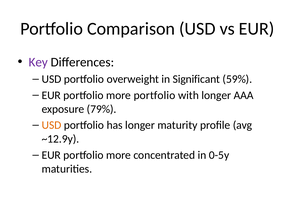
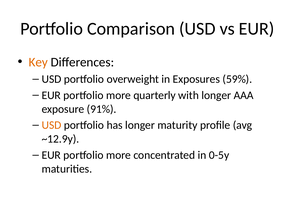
Key colour: purple -> orange (38, 62)
Significant: Significant -> Exposures (196, 79)
more portfolio: portfolio -> quarterly (155, 95)
79%: 79% -> 91% (102, 109)
